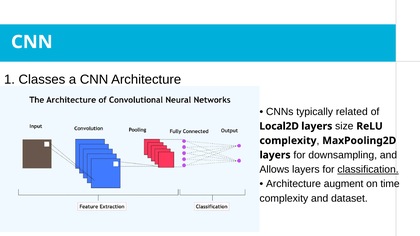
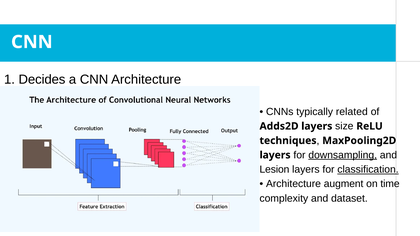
Classes: Classes -> Decides (42, 80)
Local2D: Local2D -> Adds2D (279, 126)
complexity: complexity -> techniques (288, 141)
downsampling underline: none -> present (343, 155)
Allows: Allows -> Lesion (274, 170)
